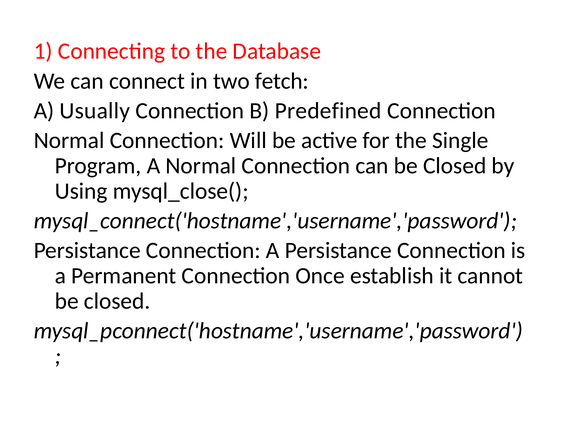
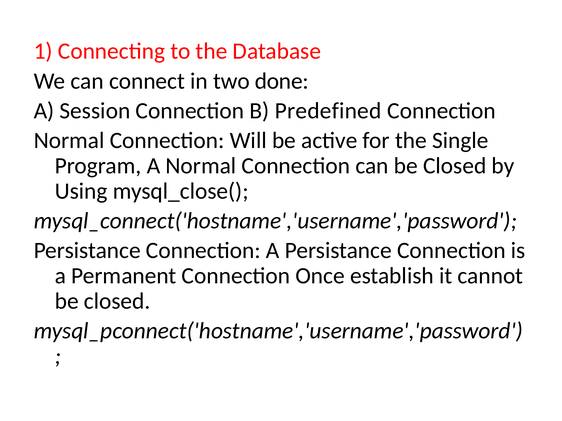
fetch: fetch -> done (282, 81)
Usually: Usually -> Session (95, 111)
